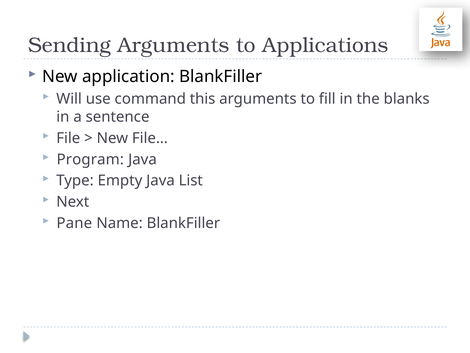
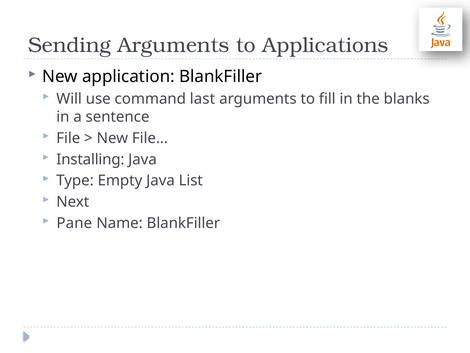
this: this -> last (202, 99)
Program: Program -> Installing (90, 159)
